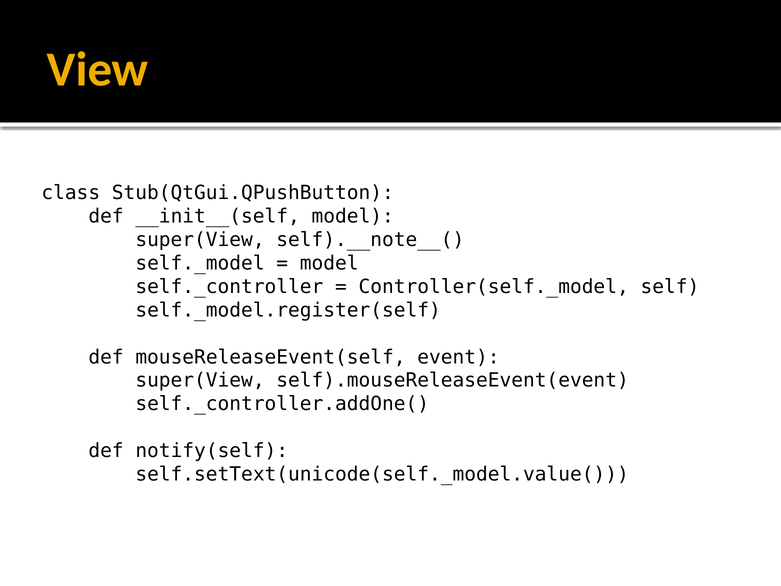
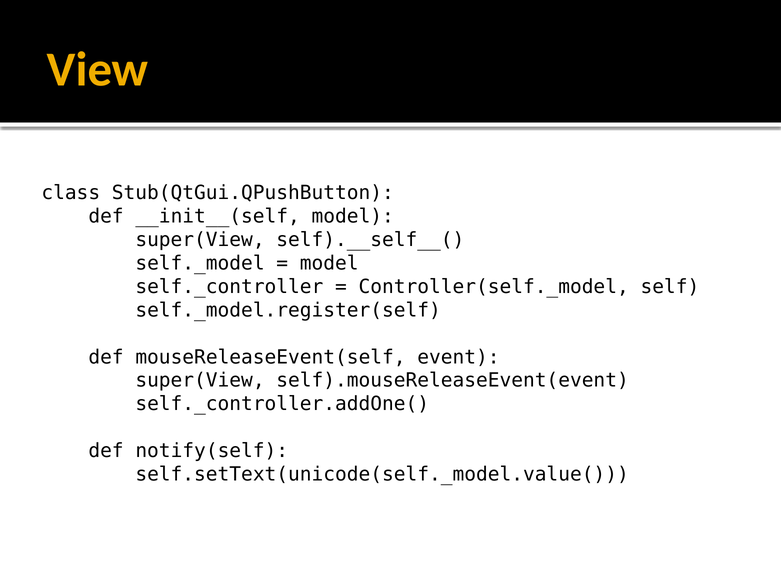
self).__note__(: self).__note__( -> self).__self__( (370, 240)
